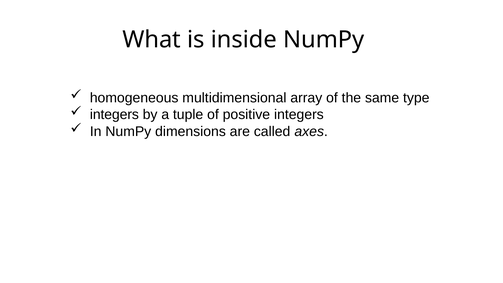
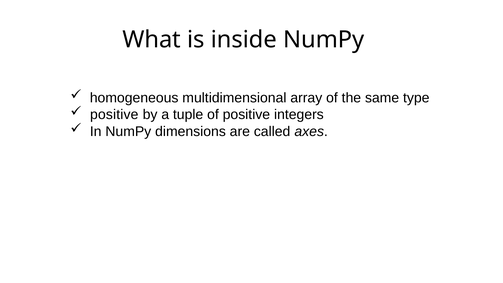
integers: integers -> positive (114, 115)
